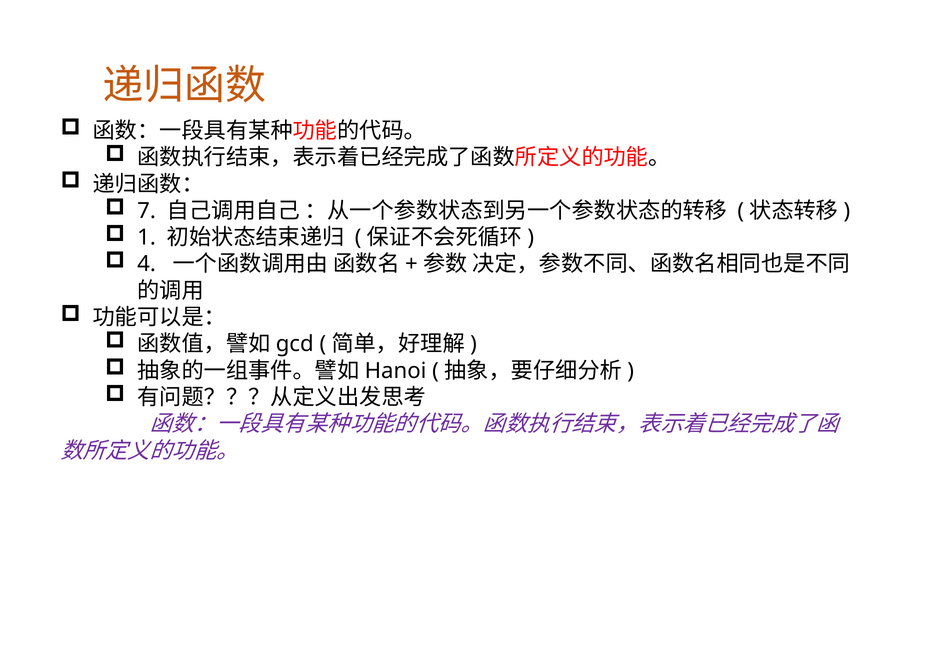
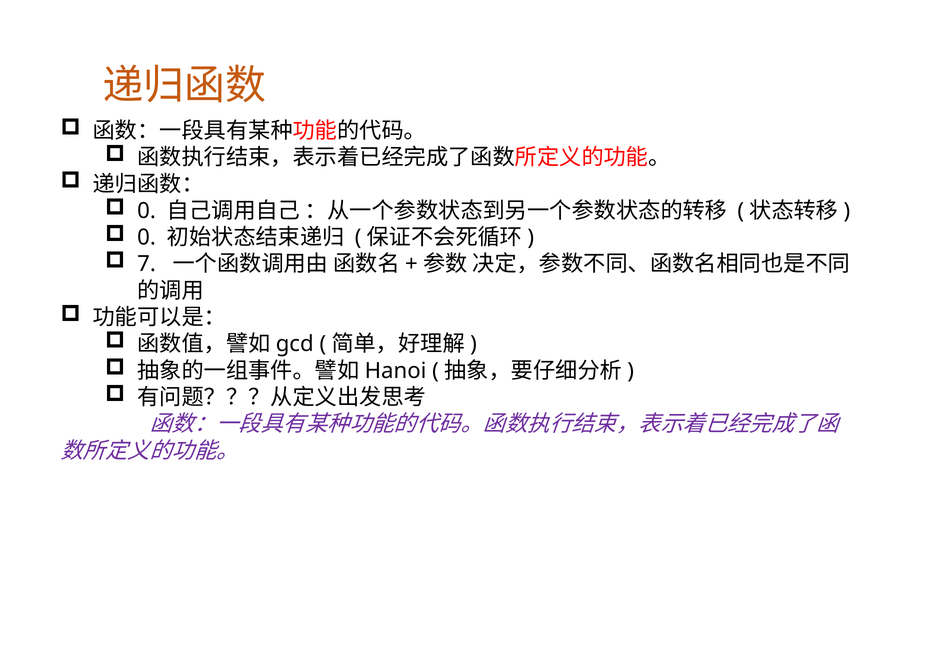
7: 7 -> 0 (147, 211)
1: 1 -> 0 (147, 237)
4: 4 -> 7 (147, 264)
